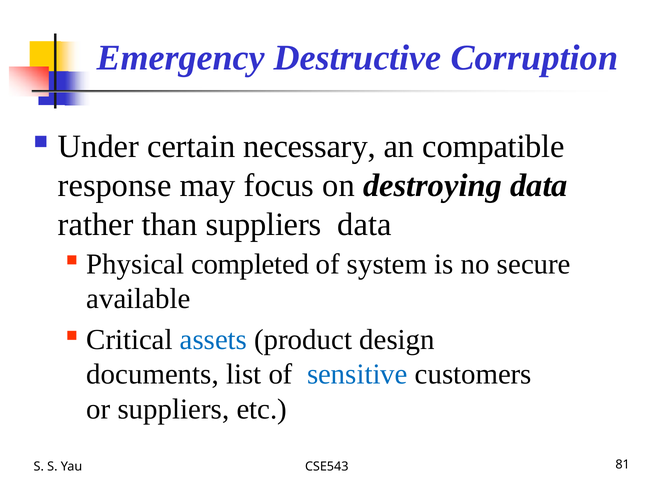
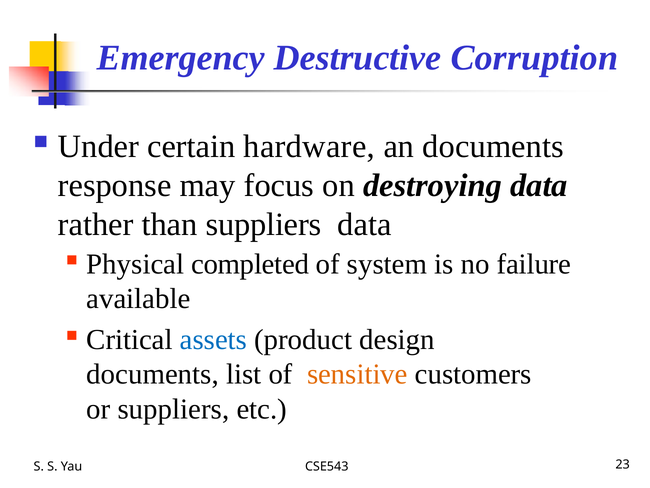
necessary: necessary -> hardware (309, 146)
an compatible: compatible -> documents (493, 146)
secure: secure -> failure (534, 264)
sensitive colour: blue -> orange (357, 374)
81: 81 -> 23 (623, 464)
